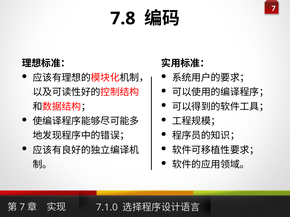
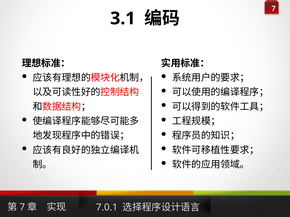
7.8: 7.8 -> 3.1 (123, 19)
7.1.0: 7.1.0 -> 7.0.1 (107, 208)
